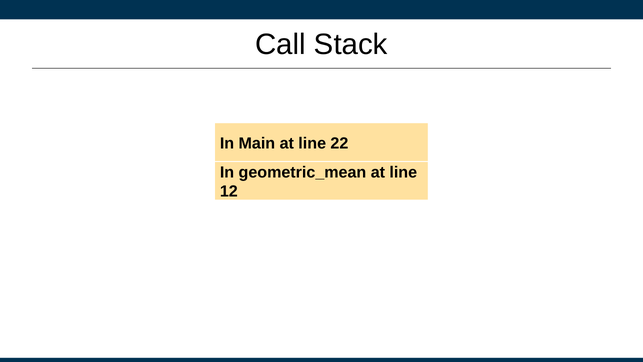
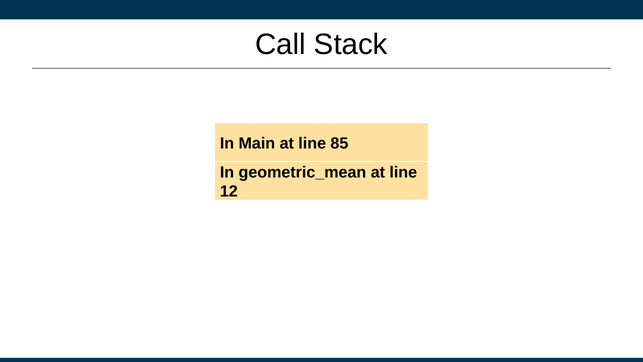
22: 22 -> 85 (339, 143)
